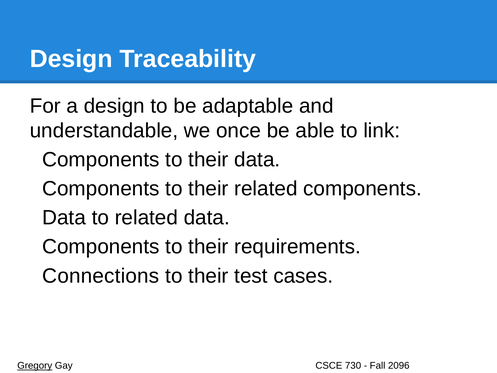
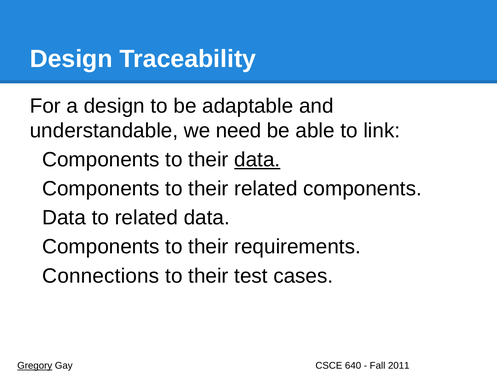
once: once -> need (239, 131)
data underline: none -> present (257, 160)
730: 730 -> 640 (353, 365)
2096: 2096 -> 2011 (399, 365)
